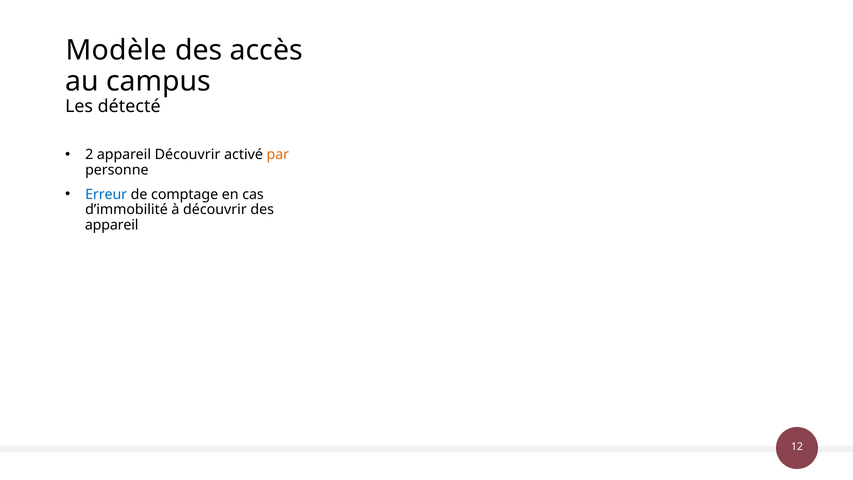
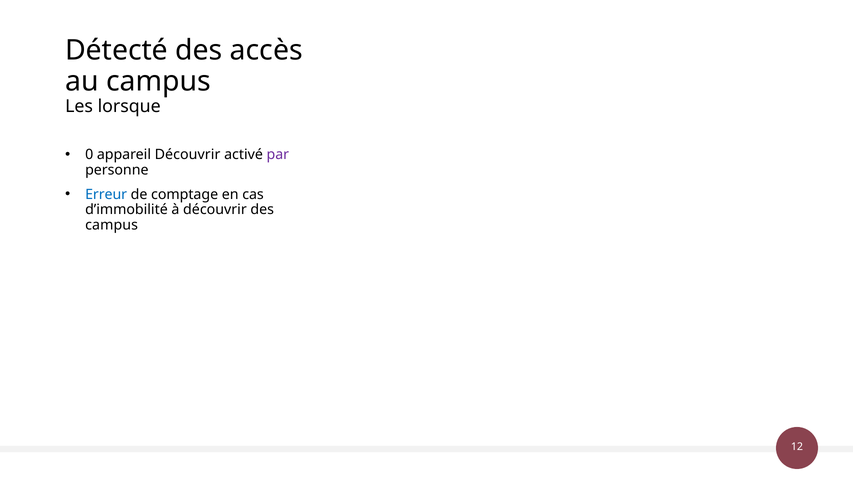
Modèle: Modèle -> Détecté (117, 50)
détecté: détecté -> lorsque (129, 106)
2: 2 -> 0 (89, 155)
par colour: orange -> purple (278, 155)
appareil: appareil -> campus (112, 225)
